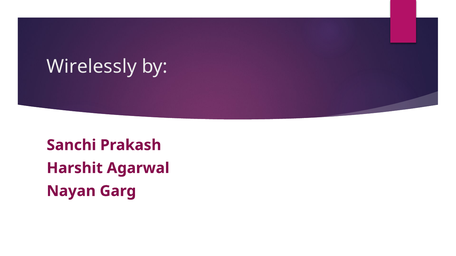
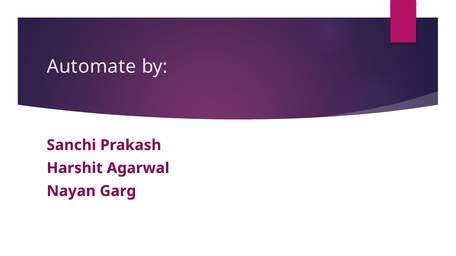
Wirelessly: Wirelessly -> Automate (91, 67)
